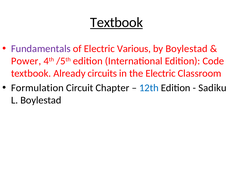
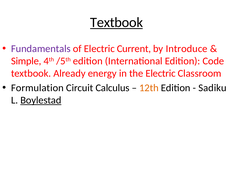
Various: Various -> Current (134, 49)
by Boylestad: Boylestad -> Introduce (187, 49)
Power: Power -> Simple (26, 61)
circuits: circuits -> energy (102, 74)
Chapter: Chapter -> Calculus (112, 88)
12th colour: blue -> orange (149, 88)
Boylestad underline: none -> present (41, 101)
